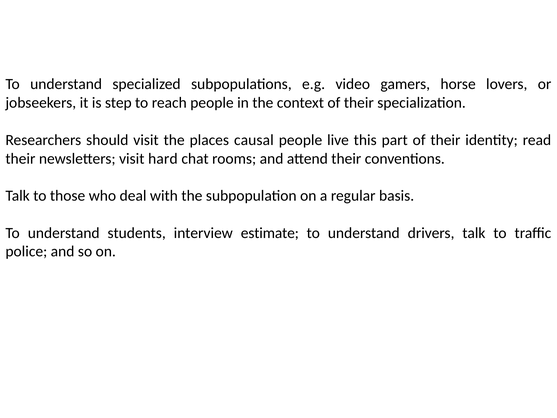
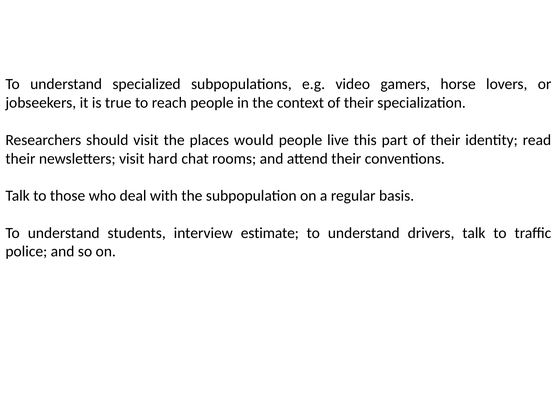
step: step -> true (118, 103)
causal: causal -> would (254, 140)
